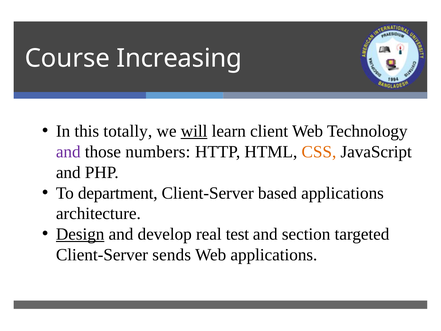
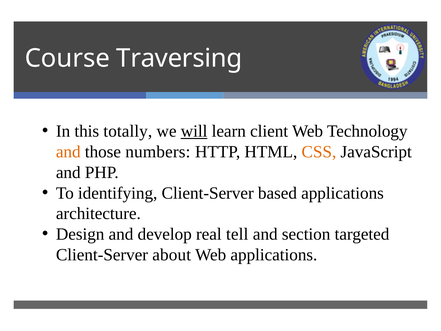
Increasing: Increasing -> Traversing (179, 58)
and colour: purple -> orange (68, 152)
department: department -> identifying (118, 193)
Design underline: present -> none (80, 234)
test: test -> tell (237, 234)
sends: sends -> about (172, 255)
